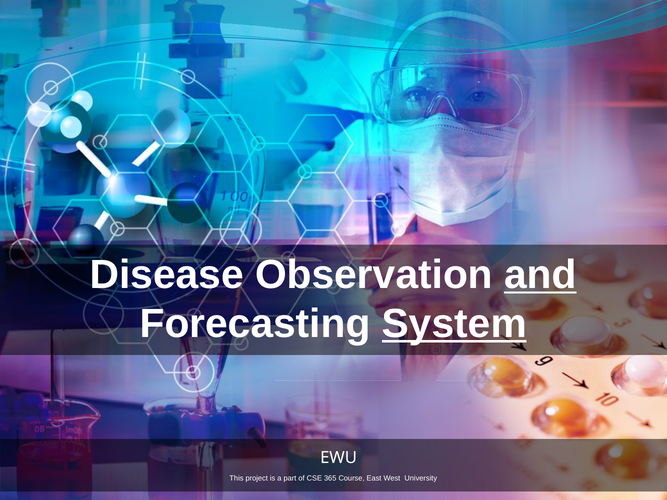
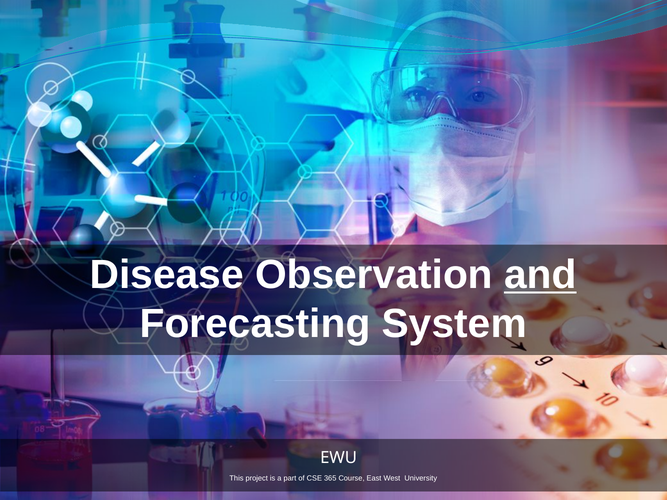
System underline: present -> none (454, 324)
